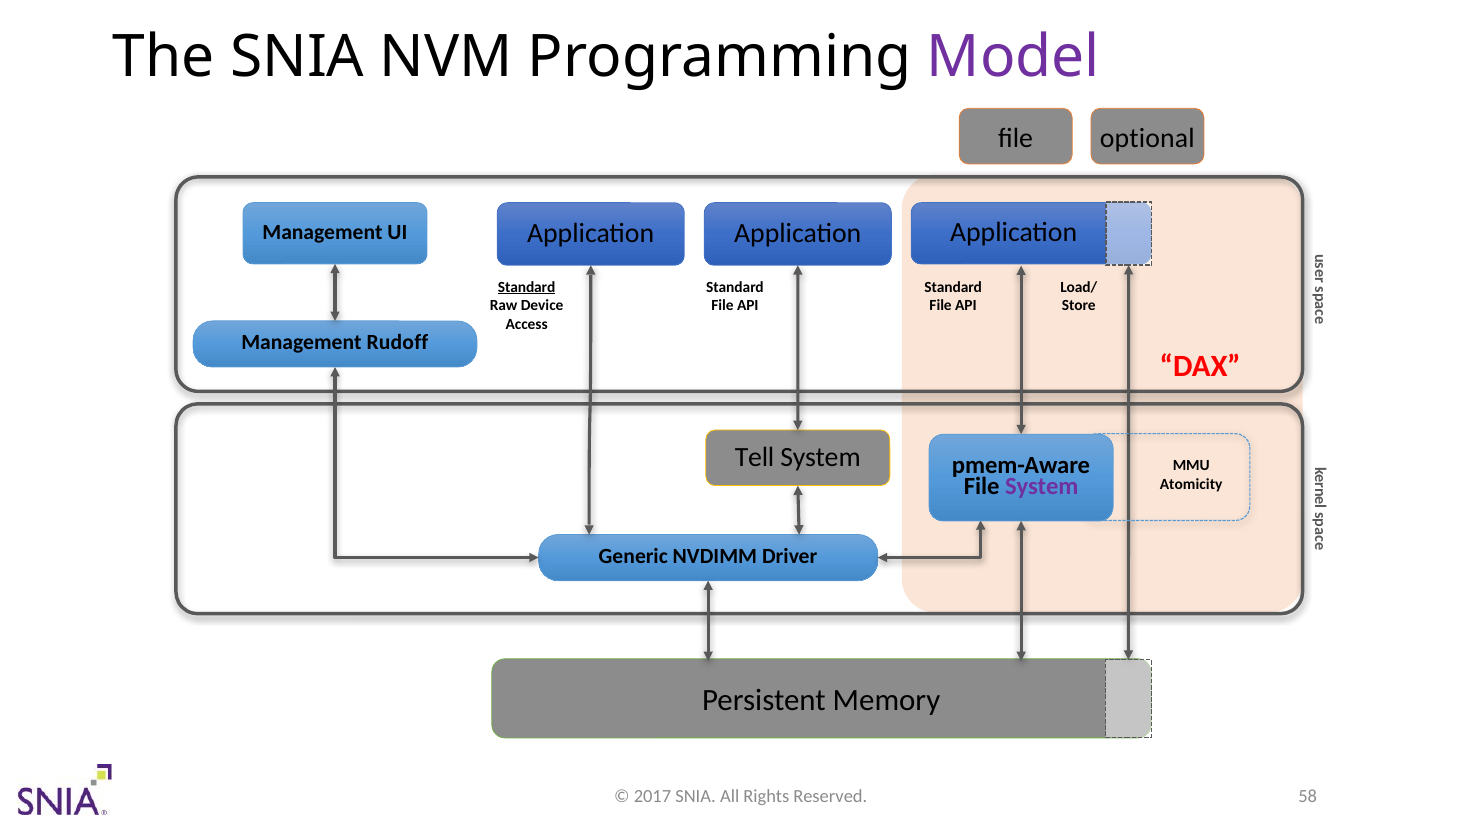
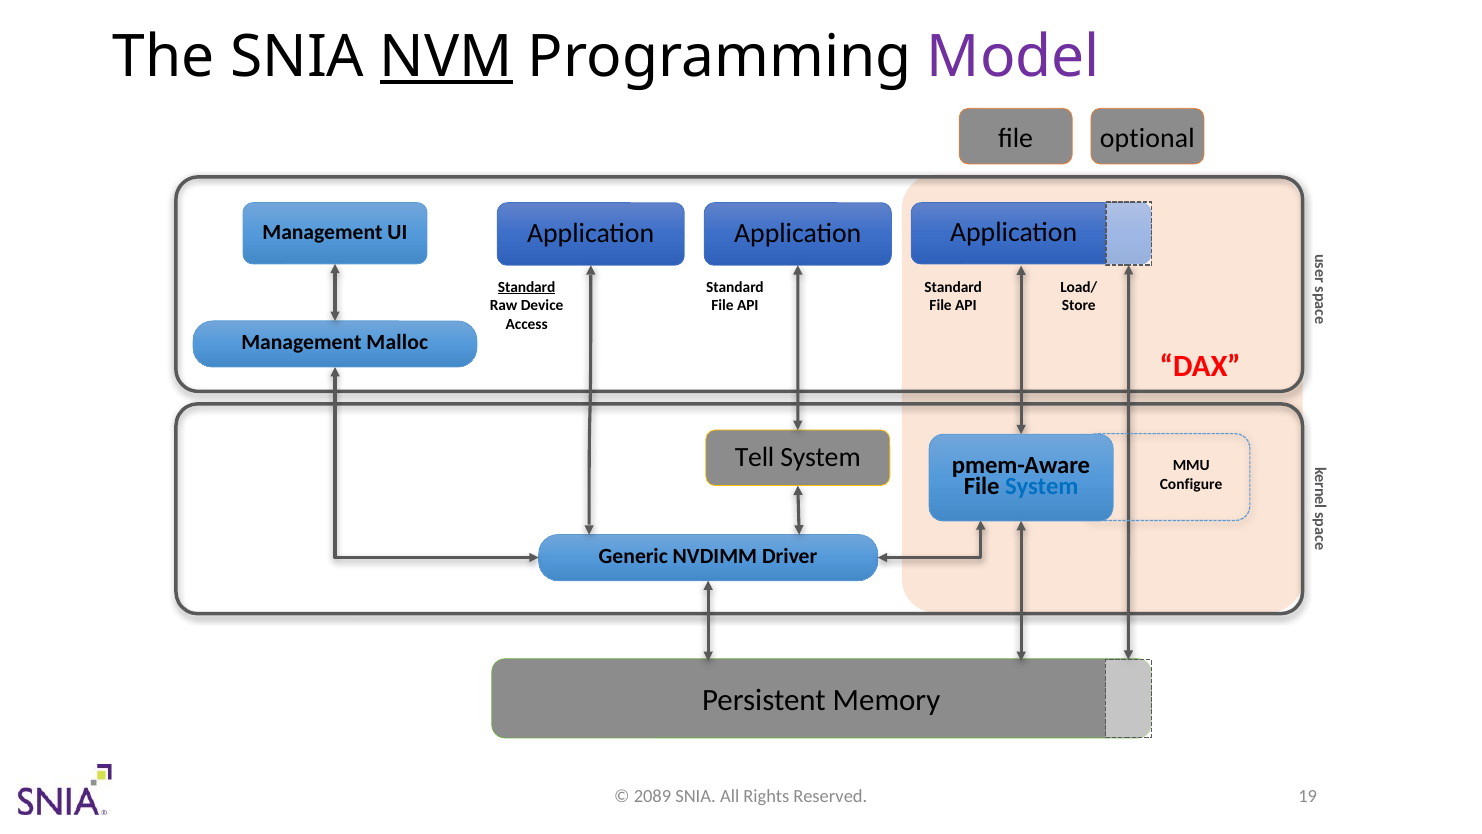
NVM underline: none -> present (446, 57)
Rudoff: Rudoff -> Malloc (397, 343)
System colour: purple -> blue (1042, 486)
Atomicity: Atomicity -> Configure (1191, 484)
2017: 2017 -> 2089 (652, 796)
58: 58 -> 19 (1308, 796)
